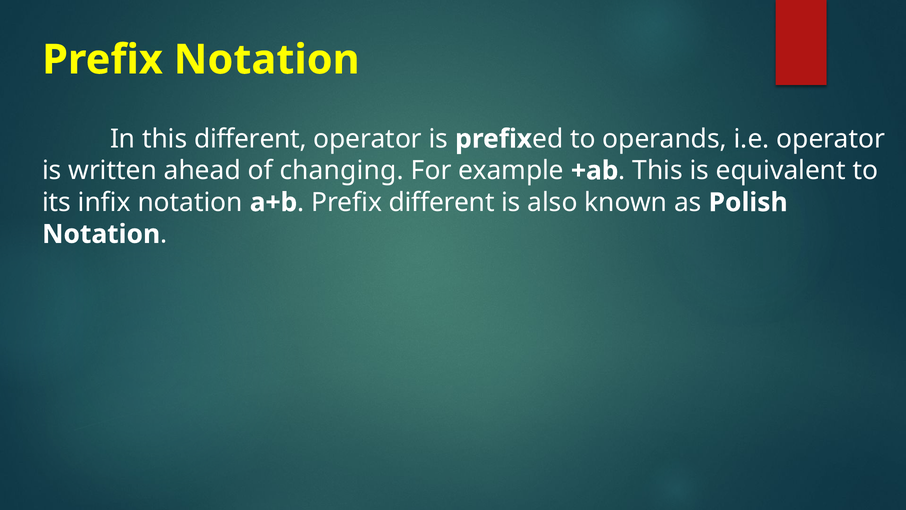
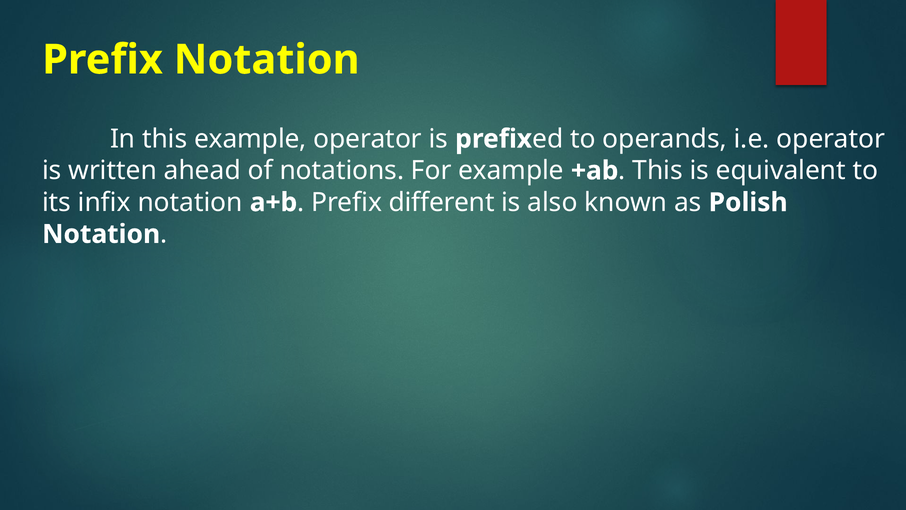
this different: different -> example (250, 139)
changing: changing -> notations (342, 171)
